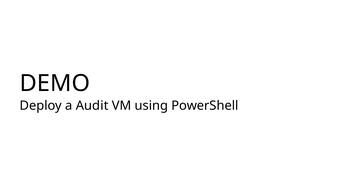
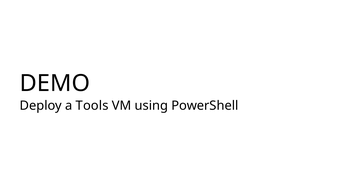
Audit: Audit -> Tools (92, 106)
